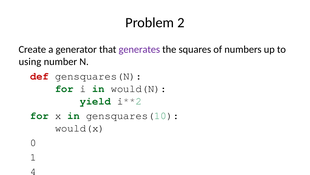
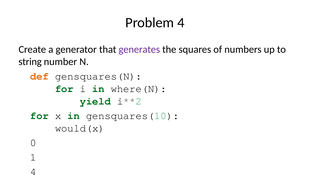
Problem 2: 2 -> 4 (181, 22)
using: using -> string (30, 62)
def colour: red -> orange (40, 76)
would(N: would(N -> where(N (139, 88)
